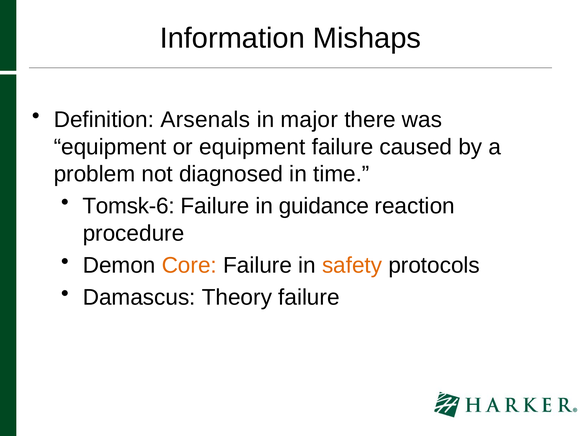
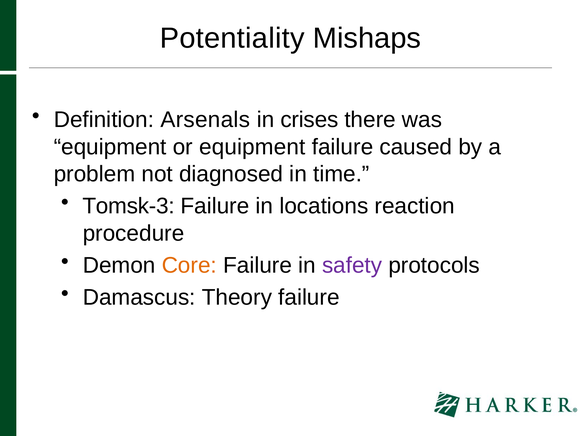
Information: Information -> Potentiality (232, 38)
major: major -> crises (309, 120)
Tomsk-6: Tomsk-6 -> Tomsk-3 (129, 206)
guidance: guidance -> locations (324, 206)
safety colour: orange -> purple (352, 265)
